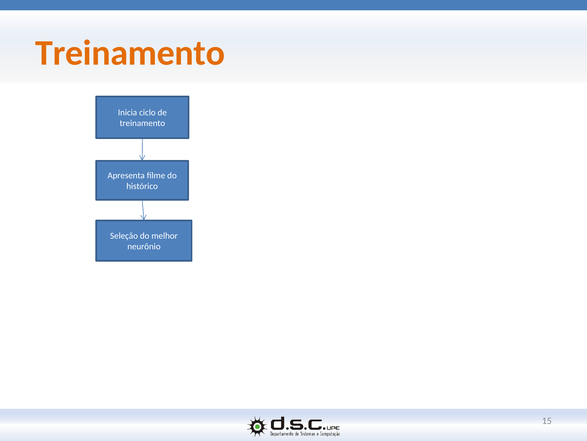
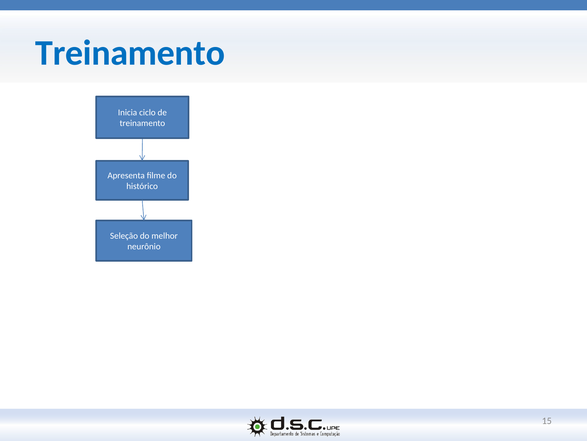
Treinamento colour: orange -> blue (130, 53)
